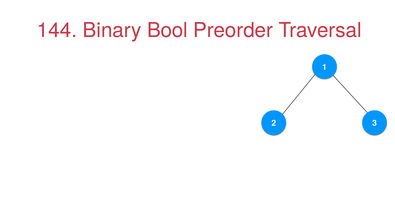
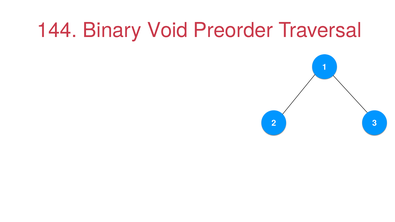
Bool: Bool -> Void (167, 30)
